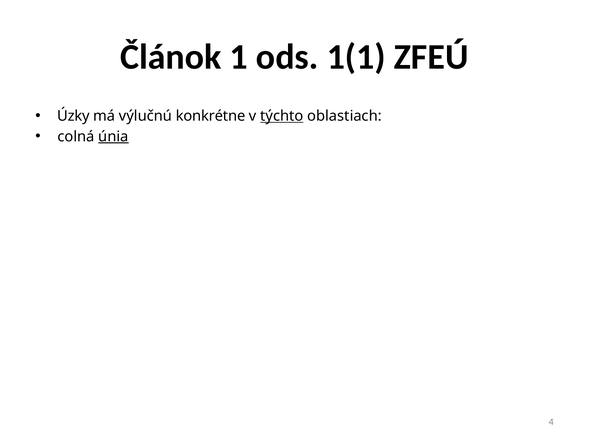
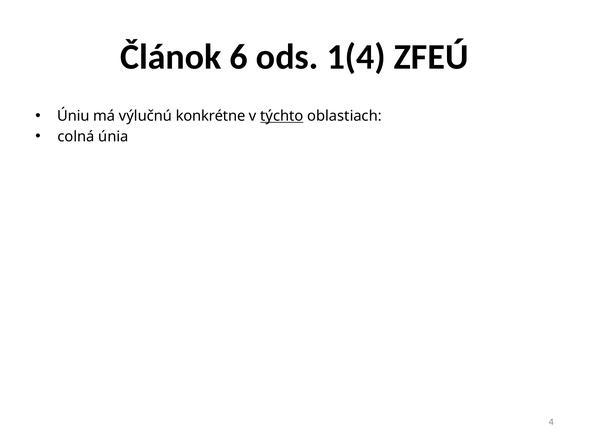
1: 1 -> 6 (239, 57)
1(1: 1(1 -> 1(4 (356, 57)
Úzky: Úzky -> Úniu (73, 116)
únia underline: present -> none (113, 137)
